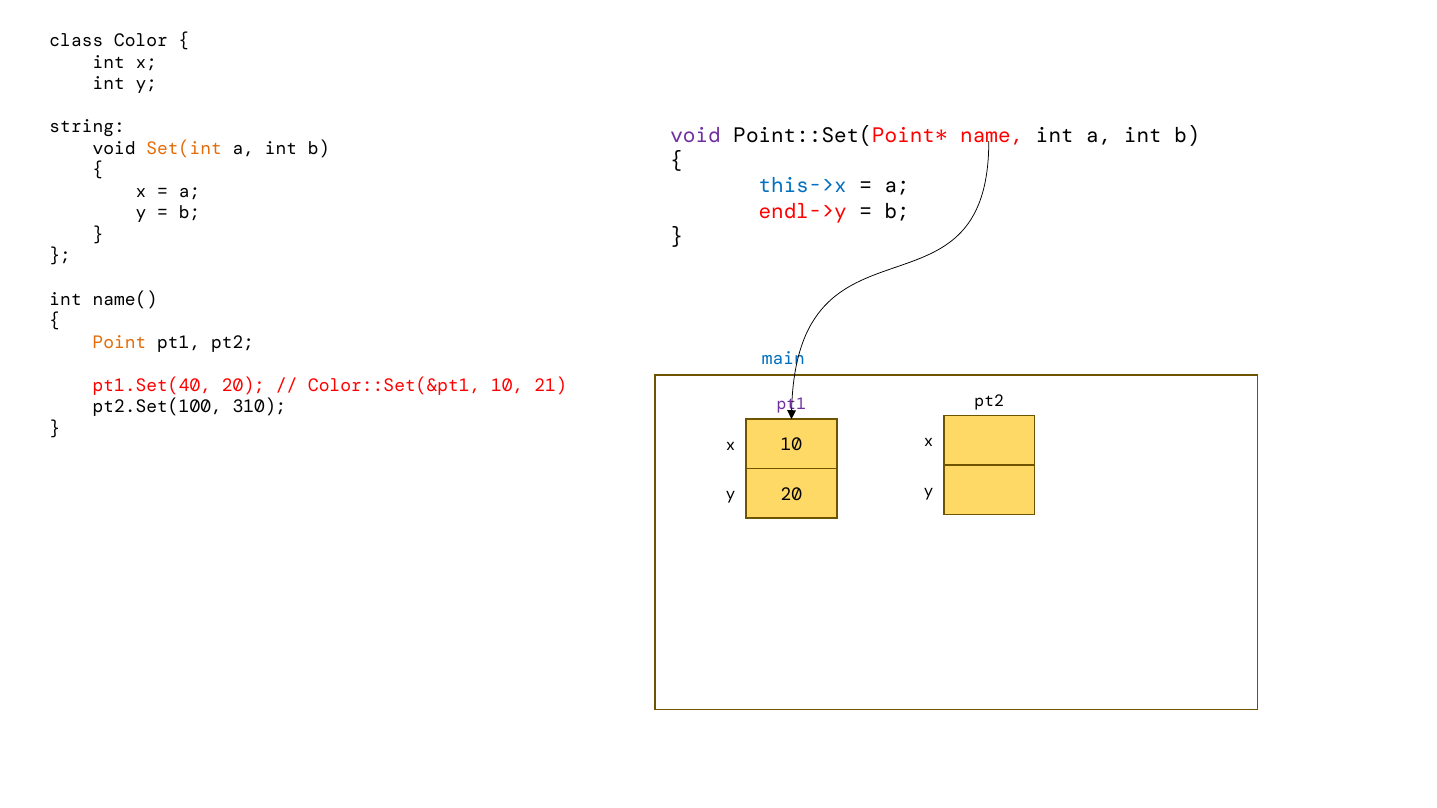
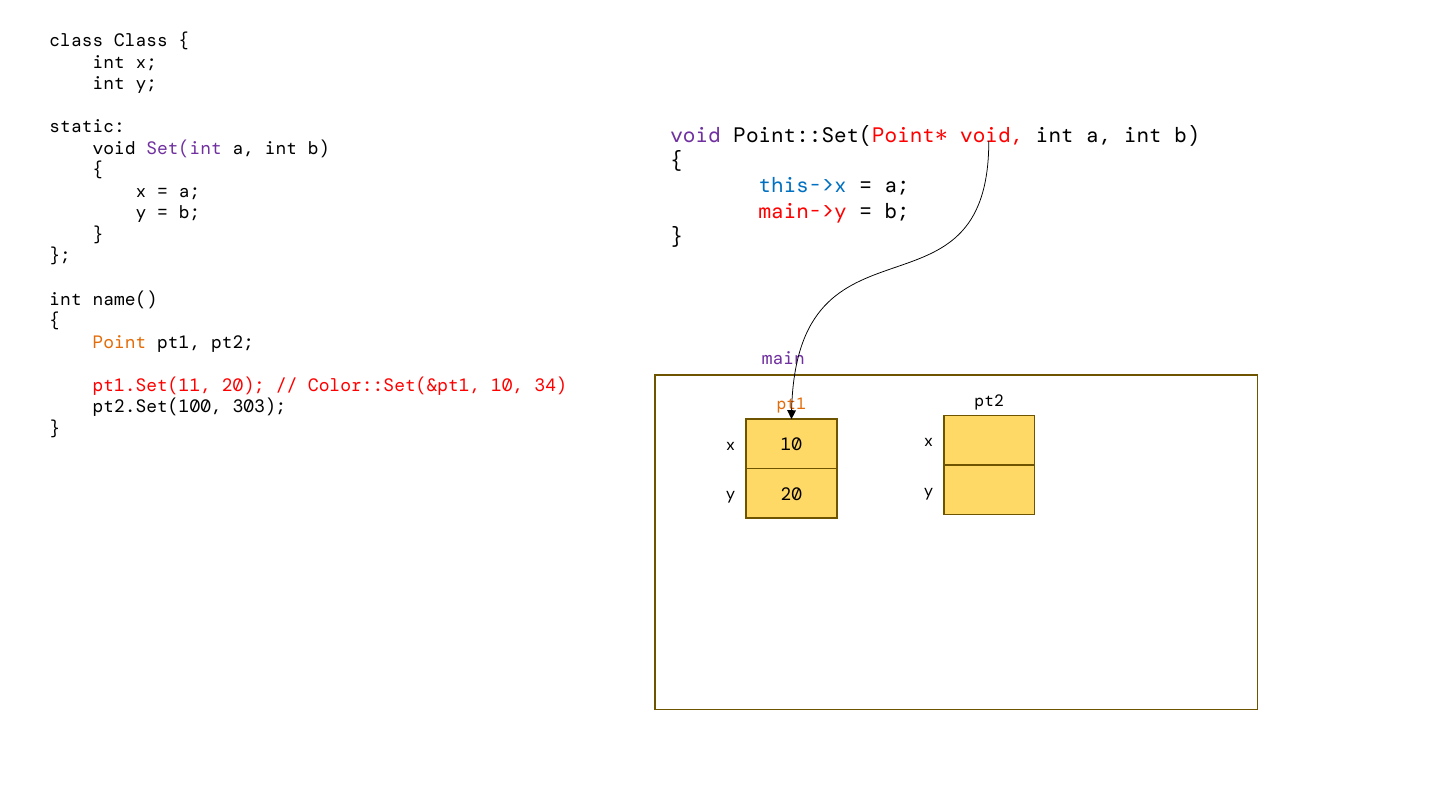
class Color: Color -> Class (141, 41)
string: string -> static (87, 127)
name: name -> void (992, 136)
Set(int colour: orange -> purple (184, 148)
endl->y: endl->y -> main->y (803, 211)
main colour: blue -> purple (783, 359)
pt1.Set(40: pt1.Set(40 -> pt1.Set(11 (152, 385)
21: 21 -> 34 (550, 385)
pt1 colour: purple -> orange (791, 404)
310: 310 -> 303 (260, 407)
